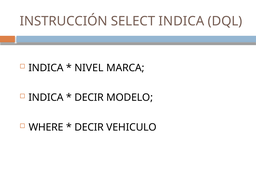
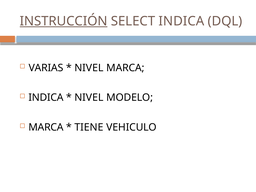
INSTRUCCIÓN underline: none -> present (64, 21)
INDICA: INDICA -> VARIAS (46, 68)
DECIR: DECIR -> NIVEL (89, 98)
WHERE: WHERE -> MARCA (46, 127)
DECIR: DECIR -> TIENE (89, 127)
